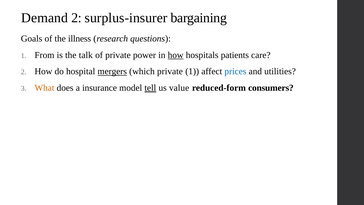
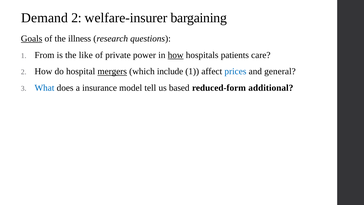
surplus-insurer: surplus-insurer -> welfare-insurer (126, 18)
Goals underline: none -> present (32, 39)
talk: talk -> like (86, 55)
which private: private -> include (170, 71)
utilities: utilities -> general (280, 71)
What colour: orange -> blue (44, 88)
tell underline: present -> none (150, 88)
value: value -> based (179, 88)
consumers: consumers -> additional (271, 88)
